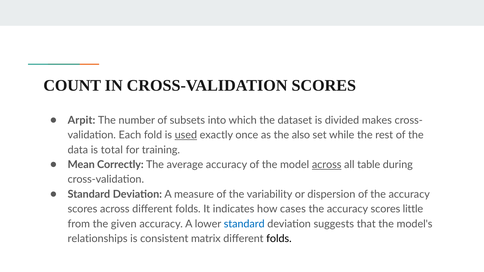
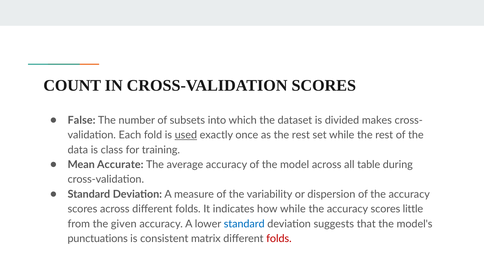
Arpit: Arpit -> False (82, 120)
as the also: also -> rest (301, 135)
total: total -> class (112, 150)
Correctly: Correctly -> Accurate (120, 165)
across underline: present -> none (327, 165)
how cases: cases -> while (293, 209)
relationships: relationships -> punctuations (98, 239)
folds colour: black -> red (279, 239)
